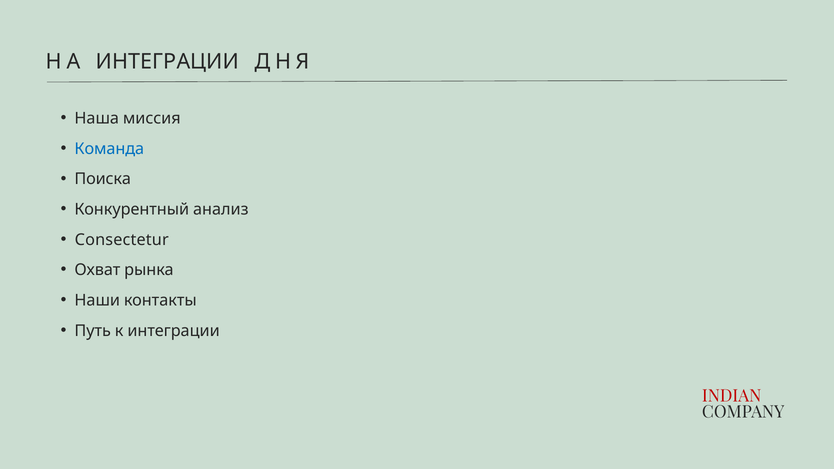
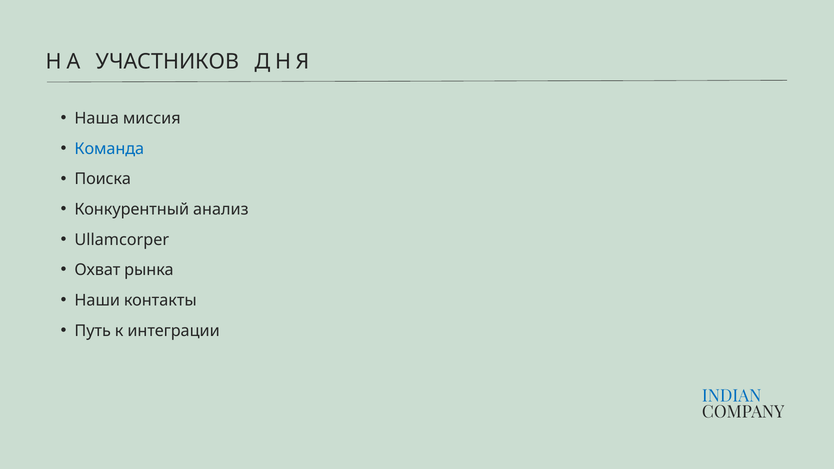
ИНТЕГРАЦИИ: ИНТЕГРАЦИИ -> УЧАСТНИКОВ (168, 62)
Consectetur: Consectetur -> Ullamcorper (122, 240)
INDIAN colour: red -> blue (732, 396)
